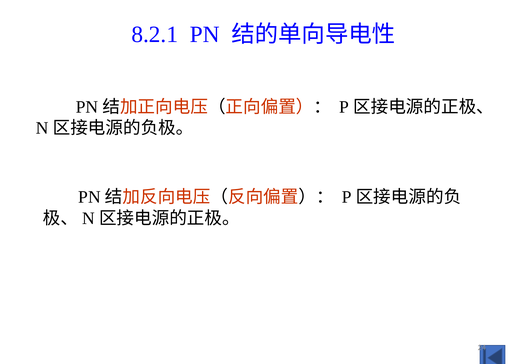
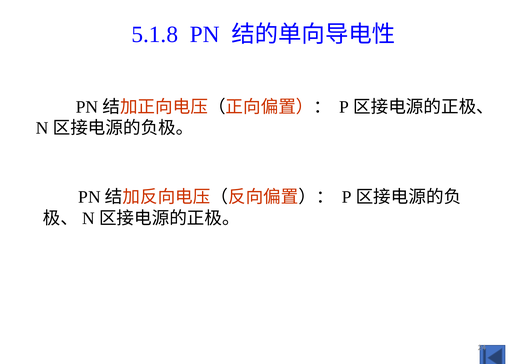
8.2.1: 8.2.1 -> 5.1.8 (155, 34)
